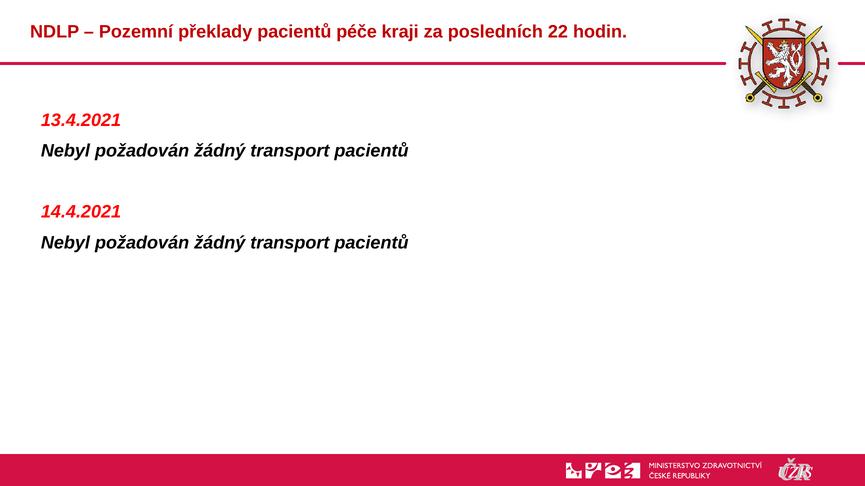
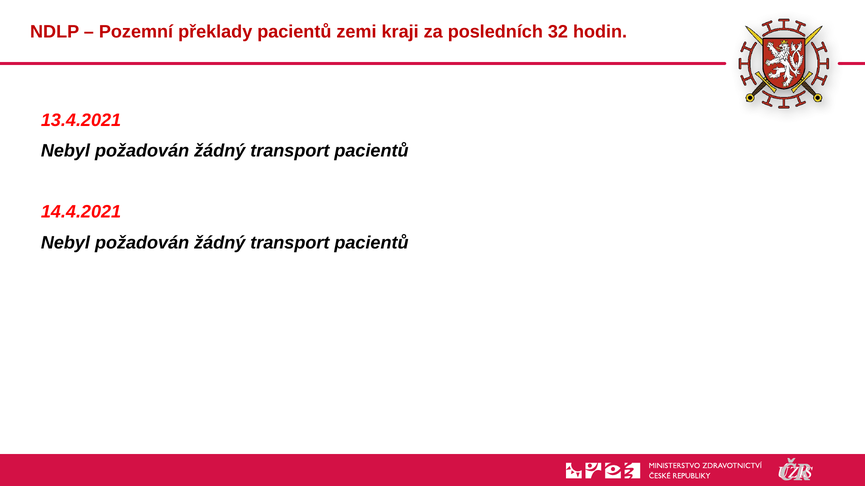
péče: péče -> zemi (356, 32)
22: 22 -> 32 (558, 32)
